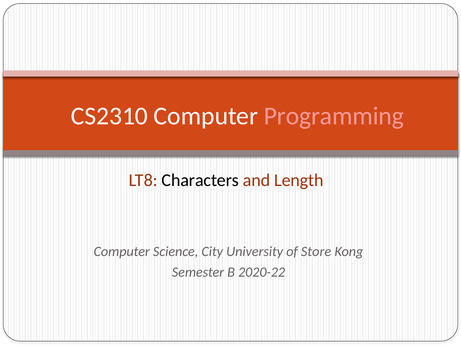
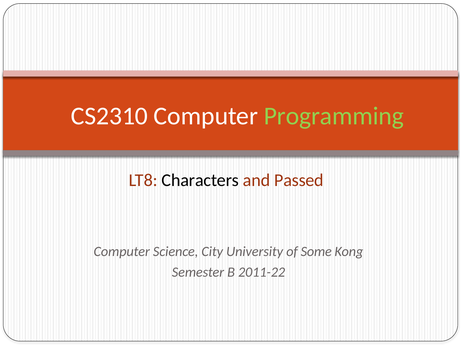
Programming colour: pink -> light green (334, 116)
Length: Length -> Passed (299, 180)
Store: Store -> Some (316, 251)
2020-22: 2020-22 -> 2011-22 (262, 272)
